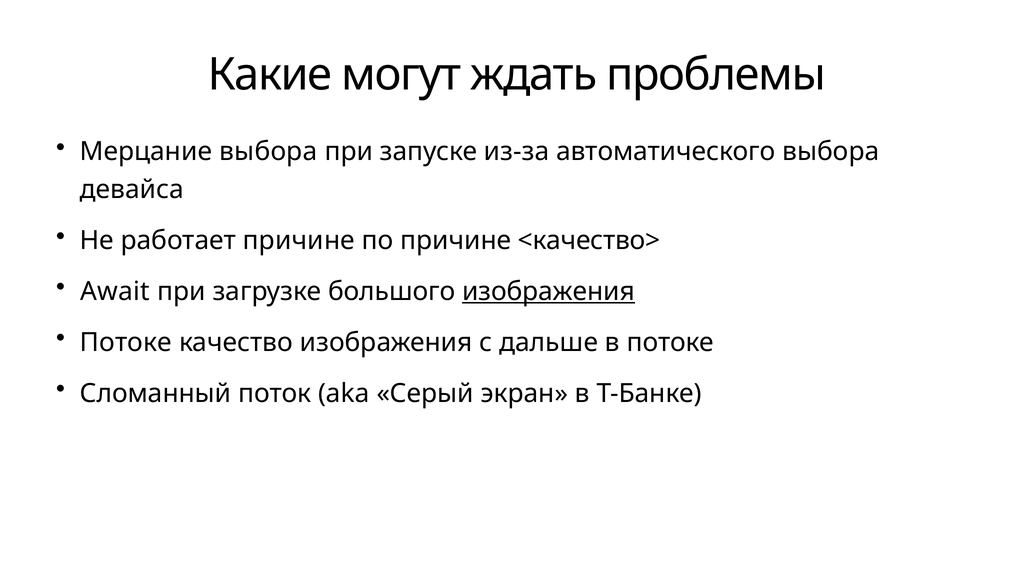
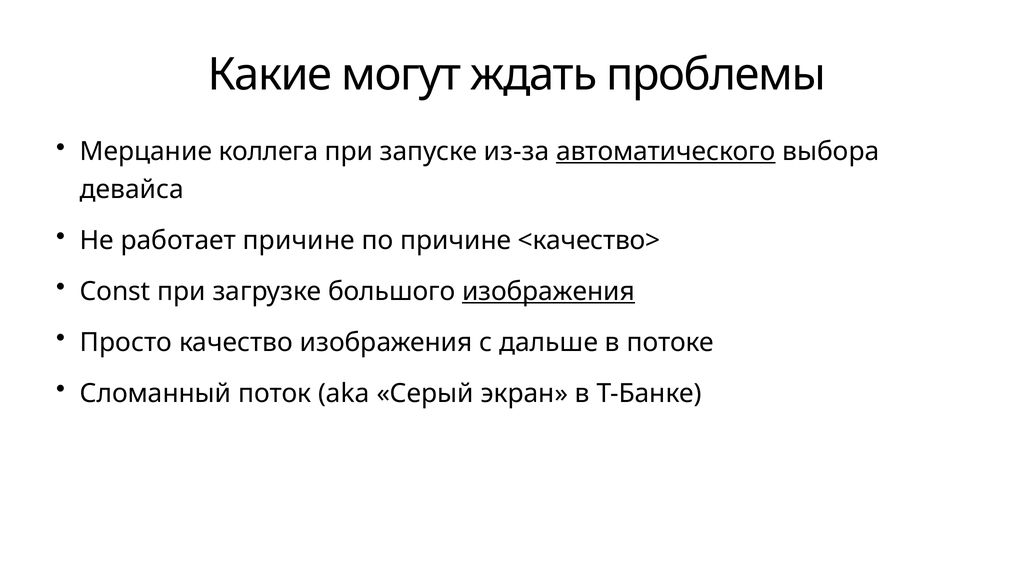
Мерцание выбора: выбора -> коллега (269, 151)
автоматического underline: none -> present (666, 151)
Await: Await -> Const (115, 291)
Потоке: Потоке -> Просто (126, 342)
